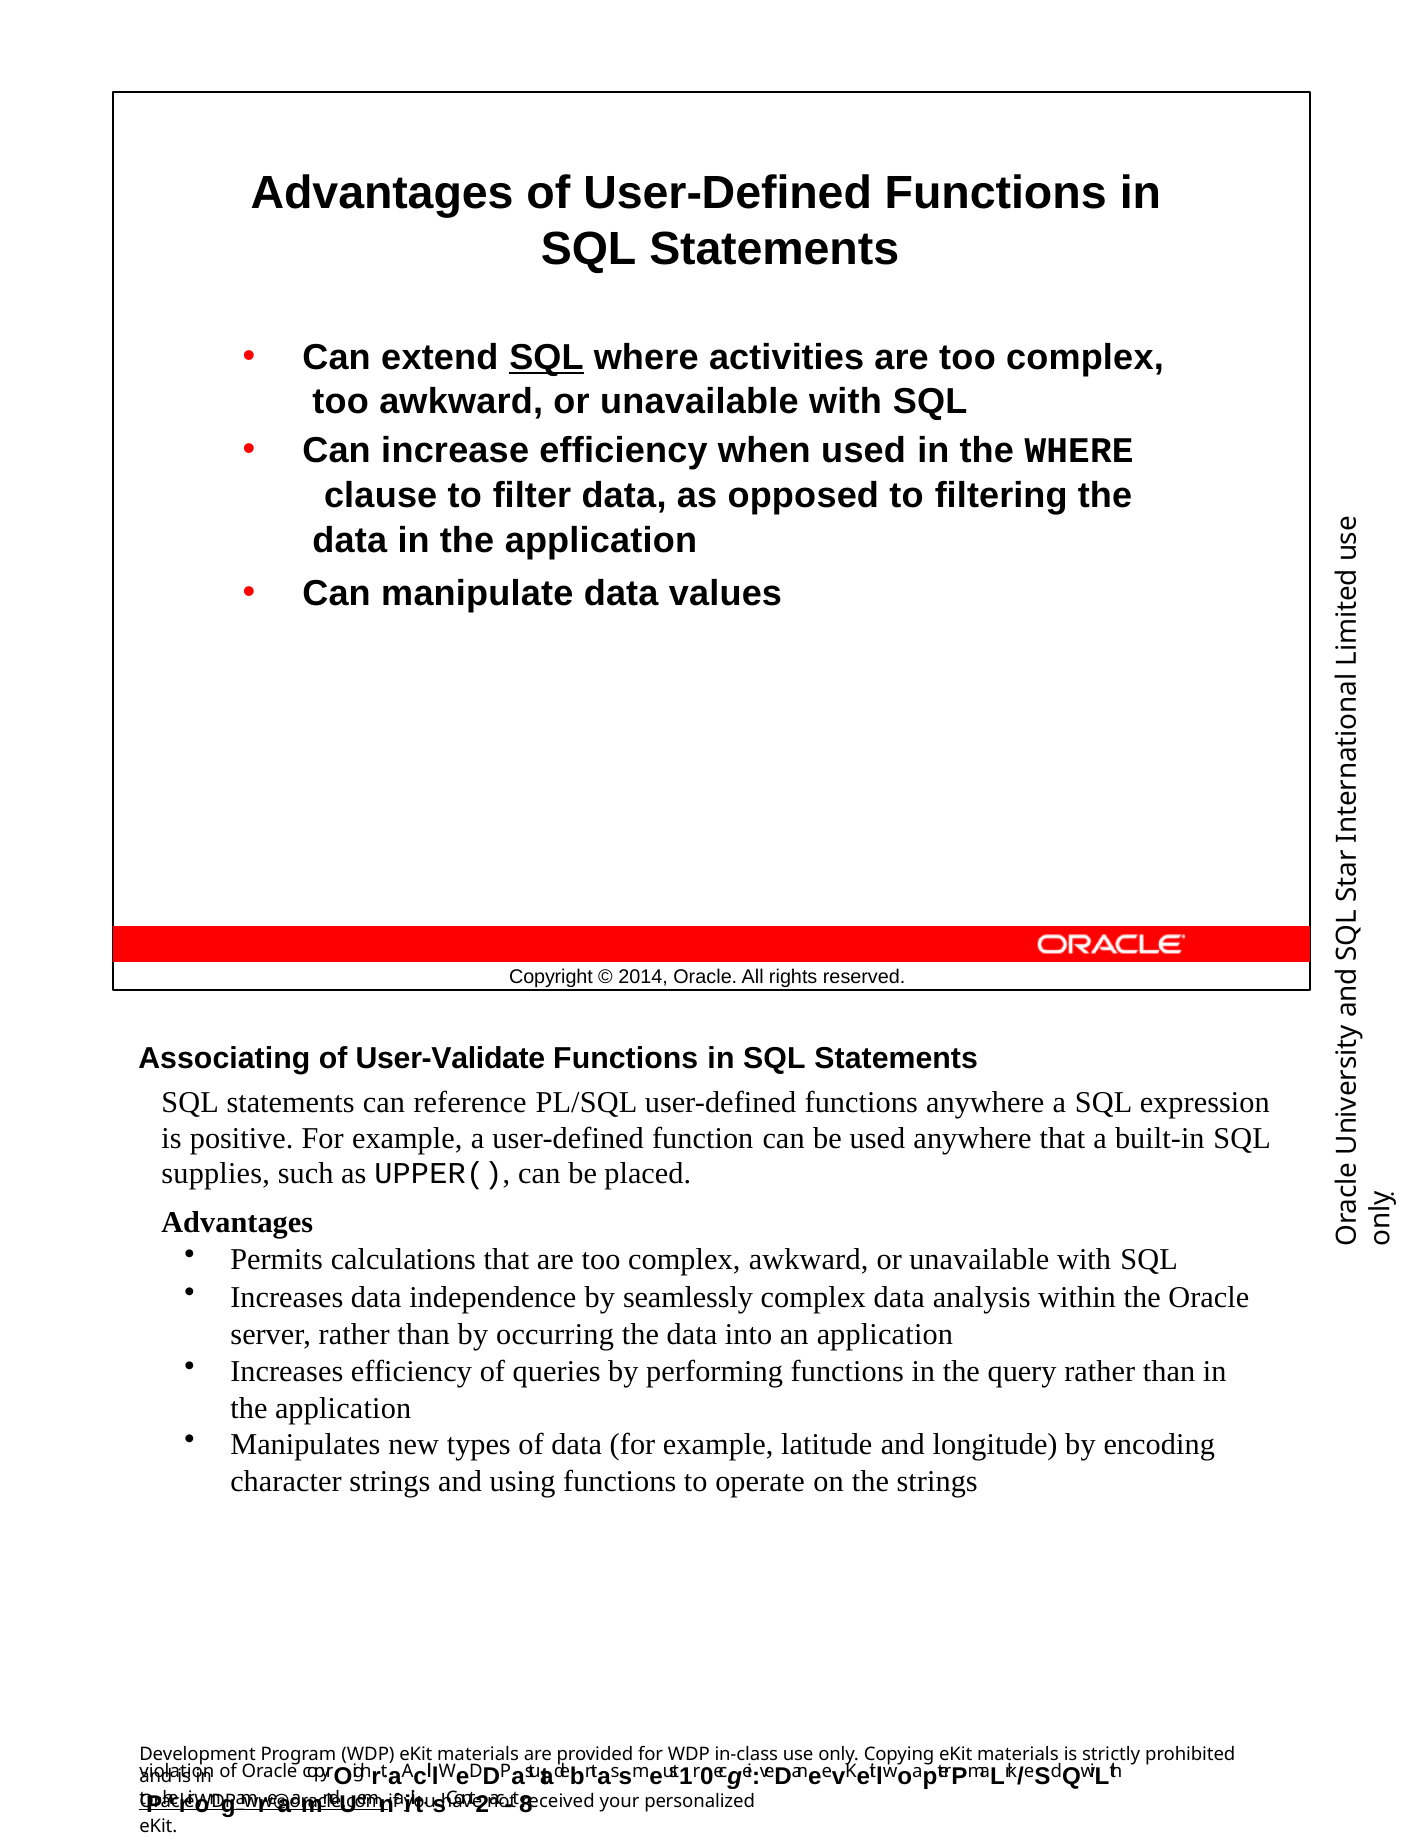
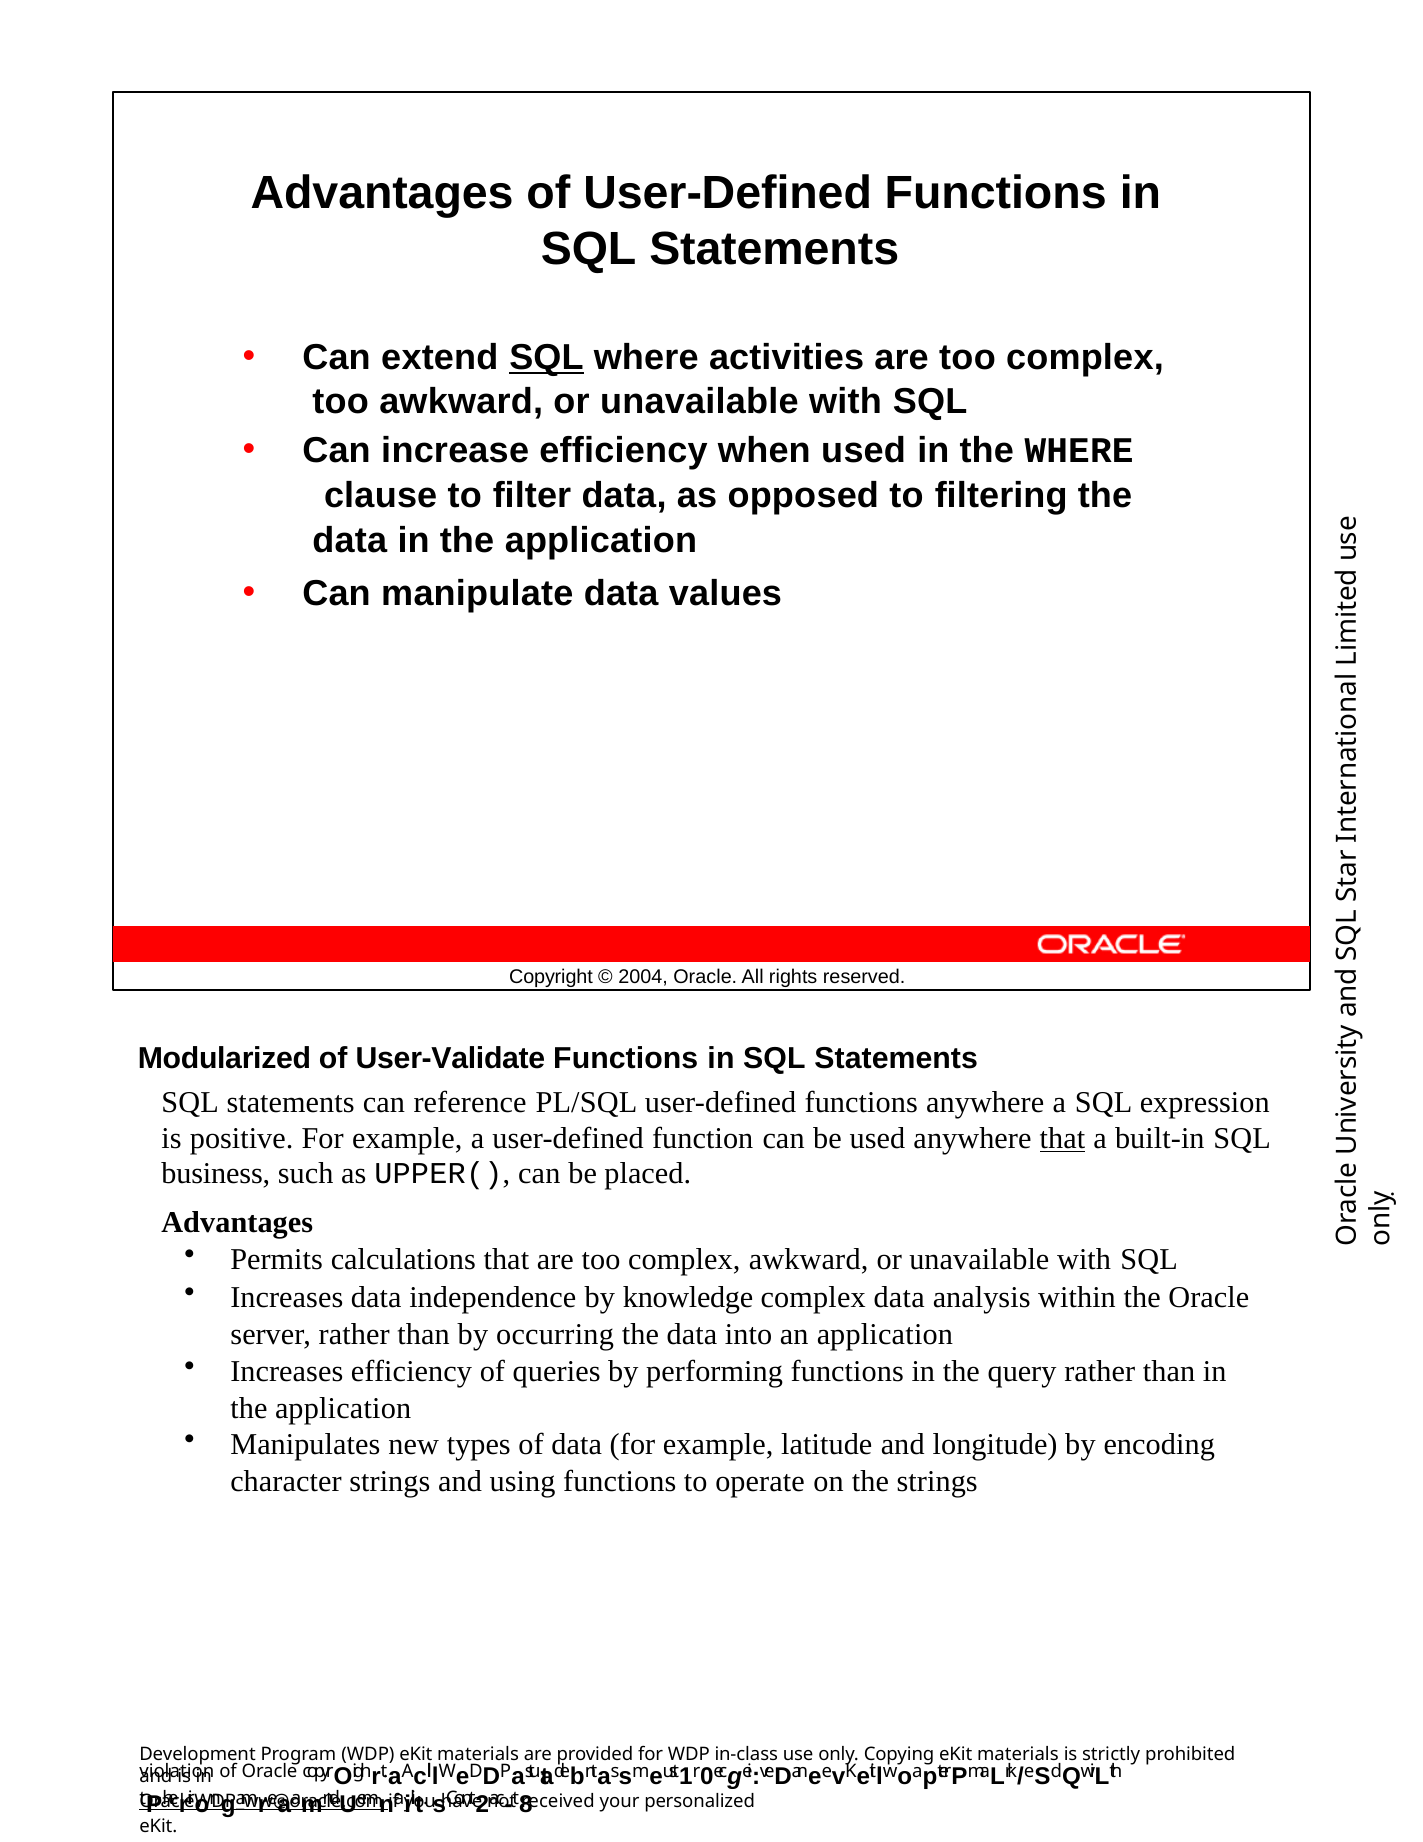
2014: 2014 -> 2004 (643, 977)
Associating: Associating -> Modularized (224, 1059)
that underline: none -> present (1062, 1138)
supplies: supplies -> business (216, 1174)
seamlessly: seamlessly -> knowledge (688, 1298)
